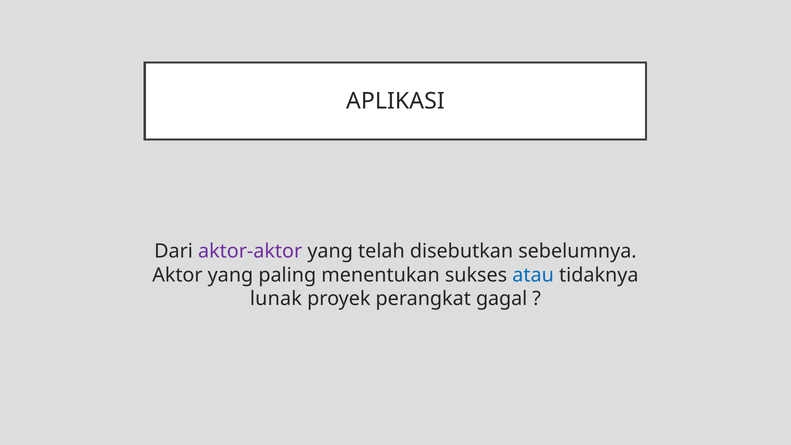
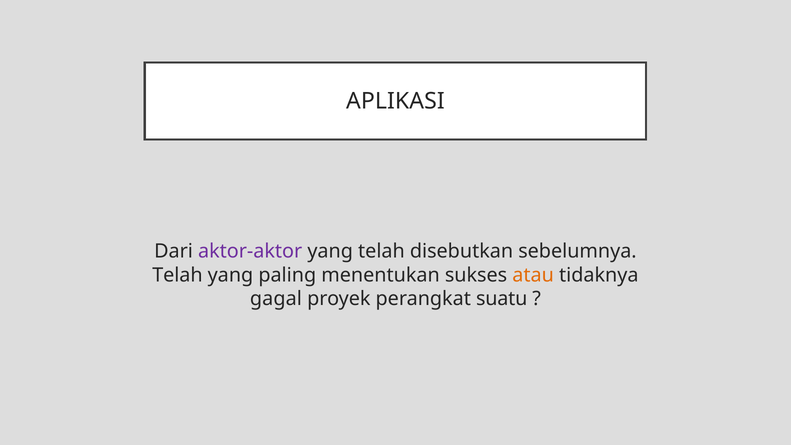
Aktor: Aktor -> Telah (177, 275)
atau colour: blue -> orange (533, 275)
lunak: lunak -> gagal (276, 299)
gagal: gagal -> suatu (502, 299)
